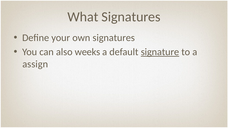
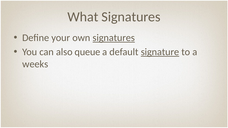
signatures underline: none -> present (114, 38)
weeks: weeks -> queue (87, 52)
assign: assign -> weeks (35, 64)
